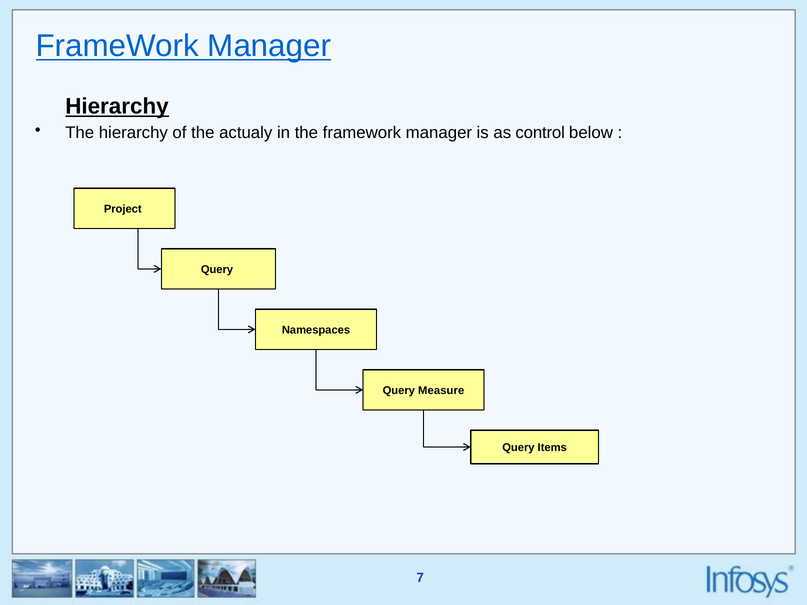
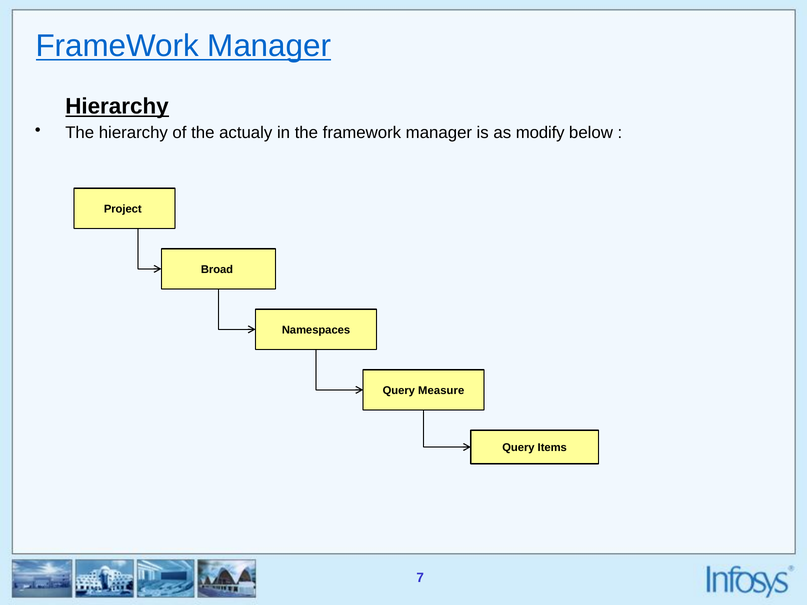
control: control -> modify (540, 133)
Query: Query -> Broad (217, 270)
